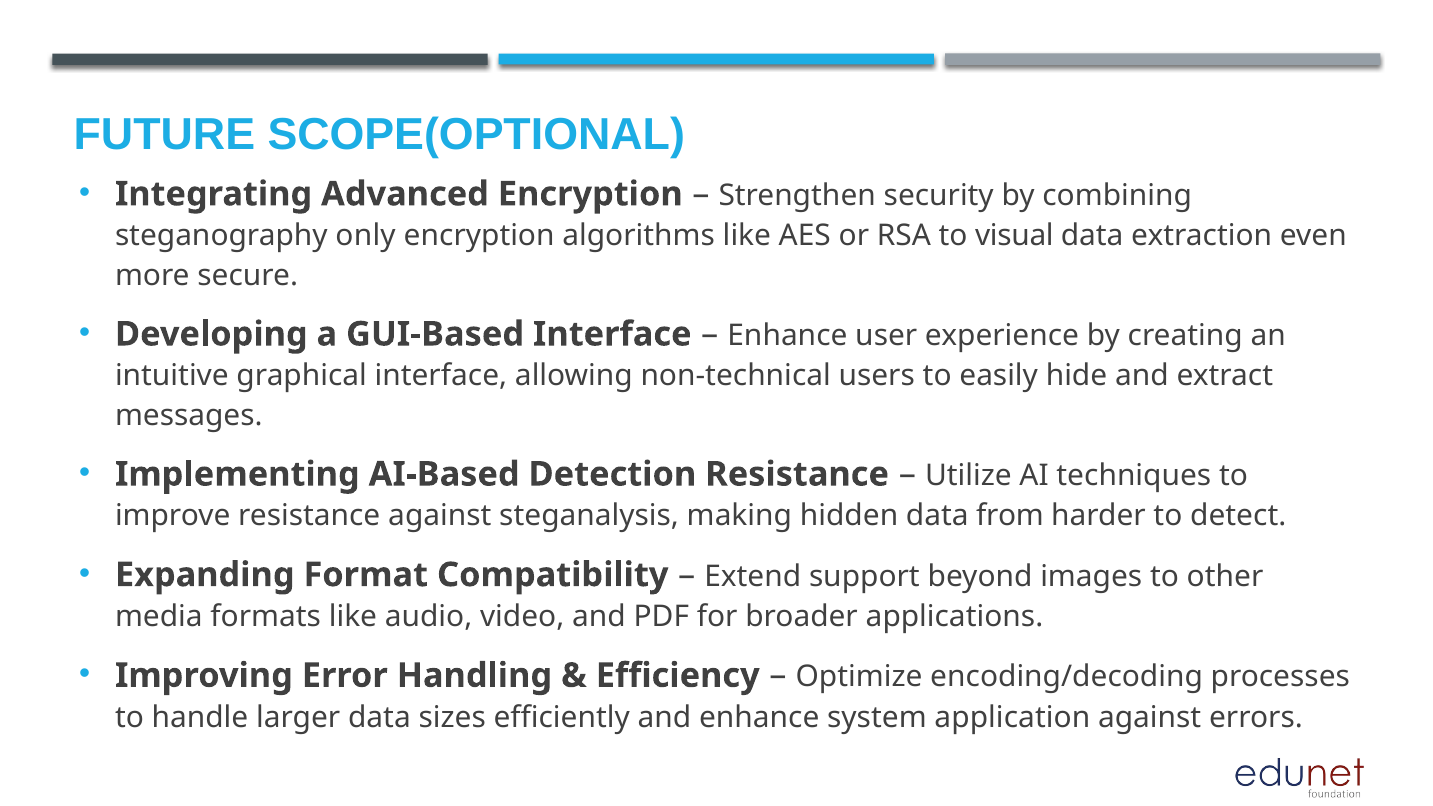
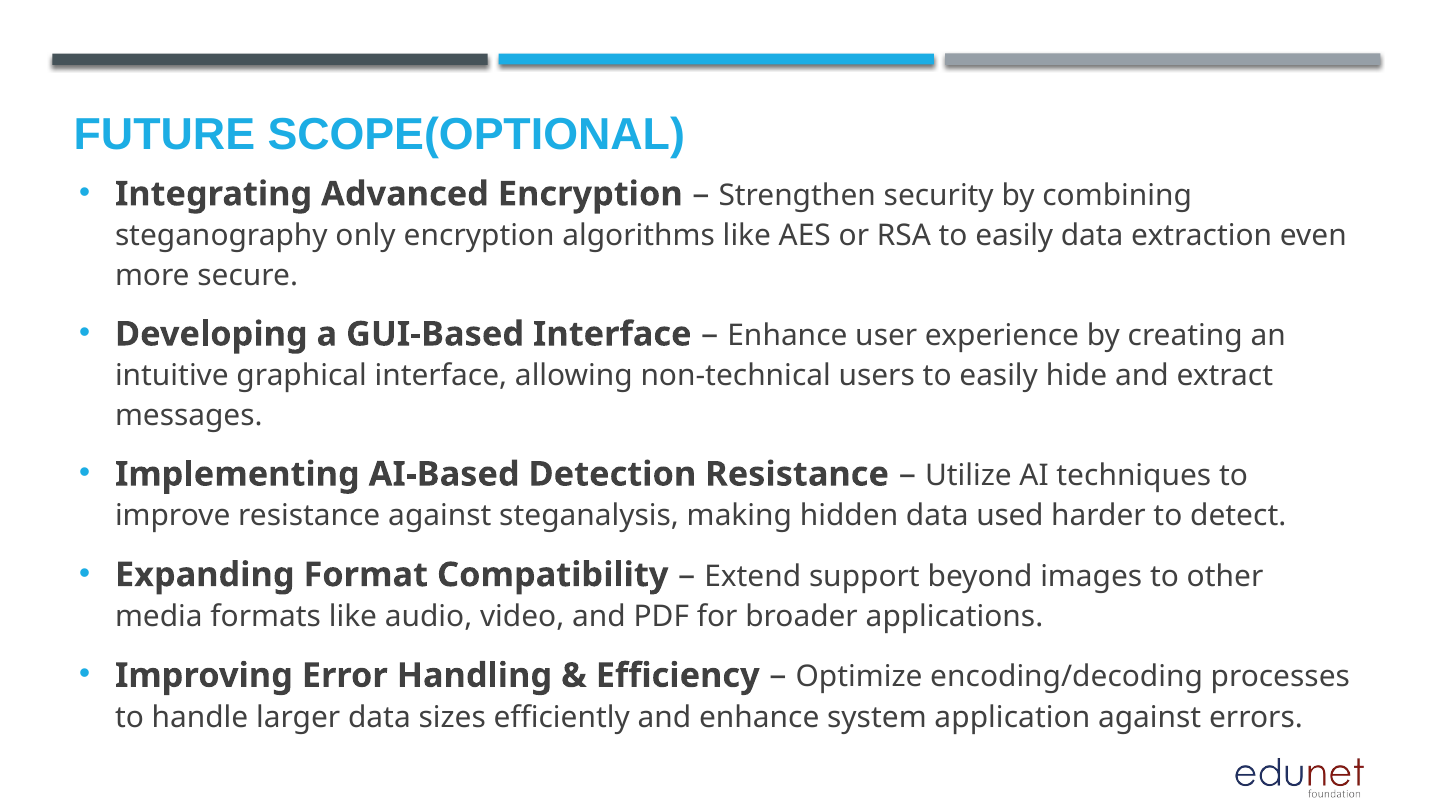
RSA to visual: visual -> easily (1014, 236)
from: from -> used (1010, 516)
